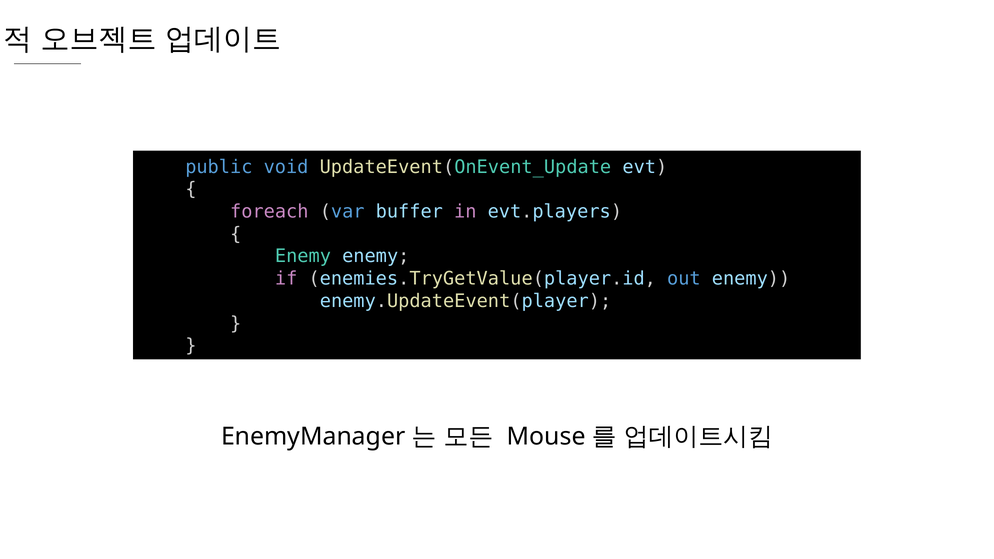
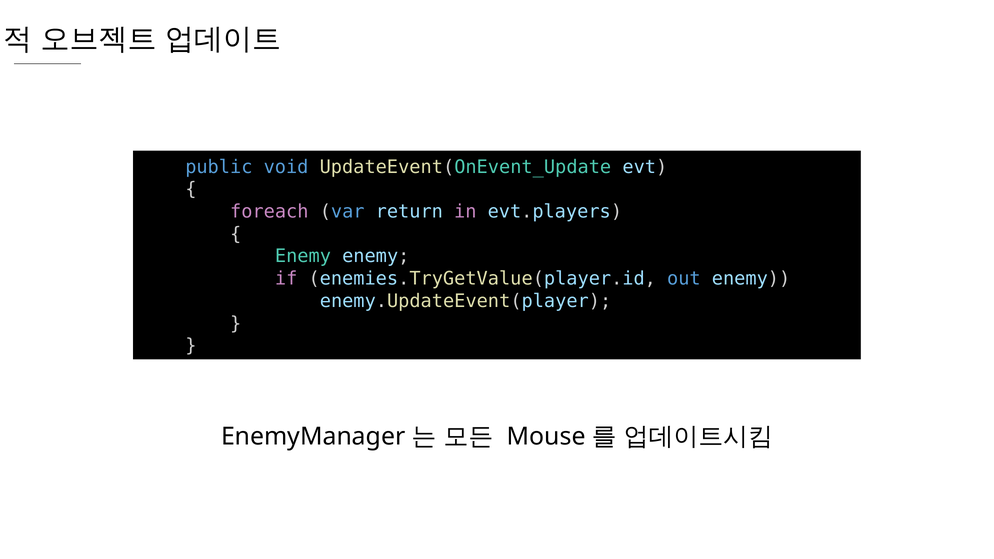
buffer: buffer -> return (409, 212)
